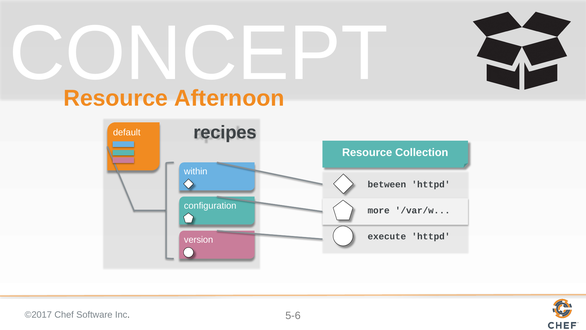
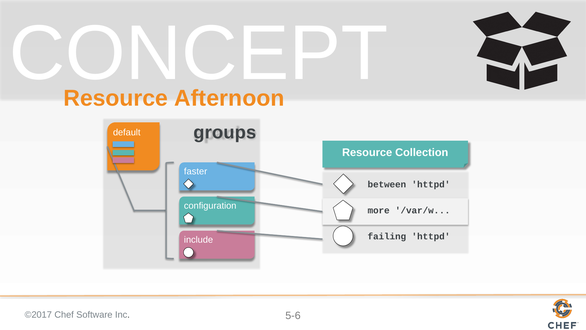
recipes: recipes -> groups (225, 132)
within: within -> faster (196, 171)
execute: execute -> failing (387, 236)
version: version -> include (199, 240)
